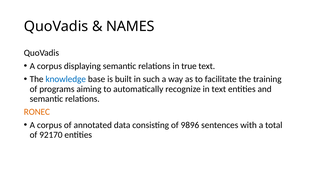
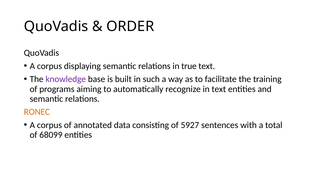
NAMES: NAMES -> ORDER (130, 26)
knowledge colour: blue -> purple (66, 79)
9896: 9896 -> 5927 (190, 125)
92170: 92170 -> 68099 (51, 135)
